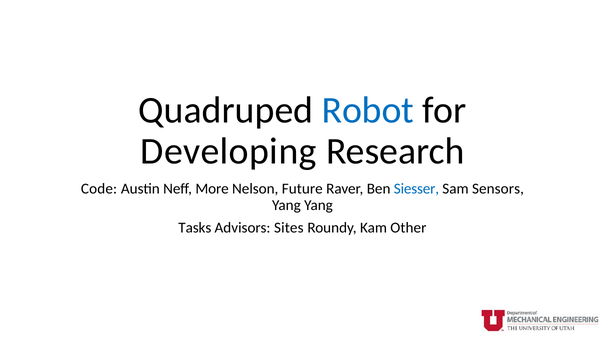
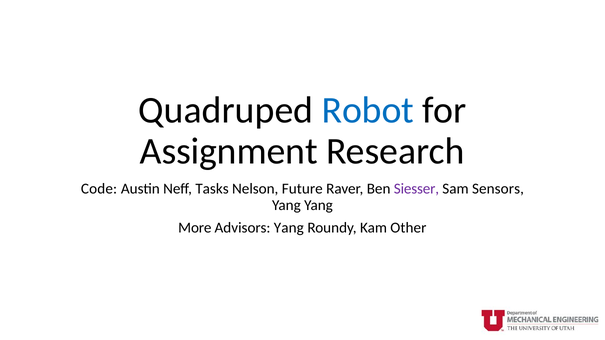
Developing: Developing -> Assignment (229, 151)
More: More -> Tasks (212, 189)
Siesser colour: blue -> purple (416, 189)
Tasks: Tasks -> More (195, 228)
Advisors Sites: Sites -> Yang (289, 228)
